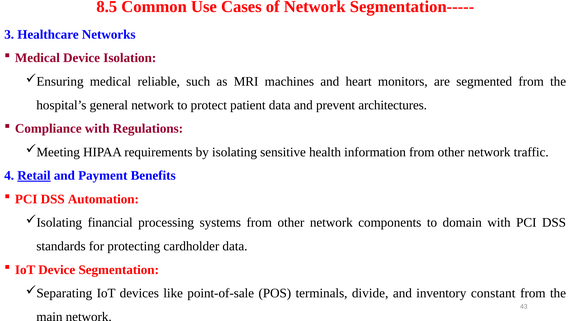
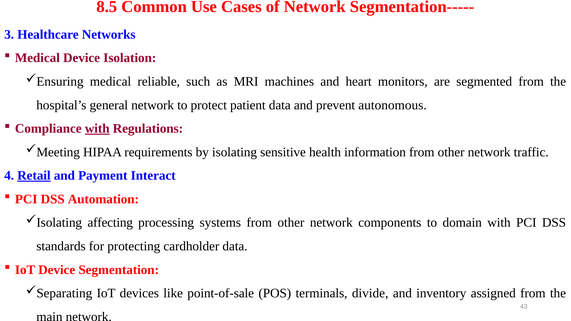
architectures: architectures -> autonomous (393, 105)
with underline: none -> present (97, 129)
Benefits: Benefits -> Interact (153, 176)
financial: financial -> affecting (110, 223)
constant: constant -> assigned (493, 293)
